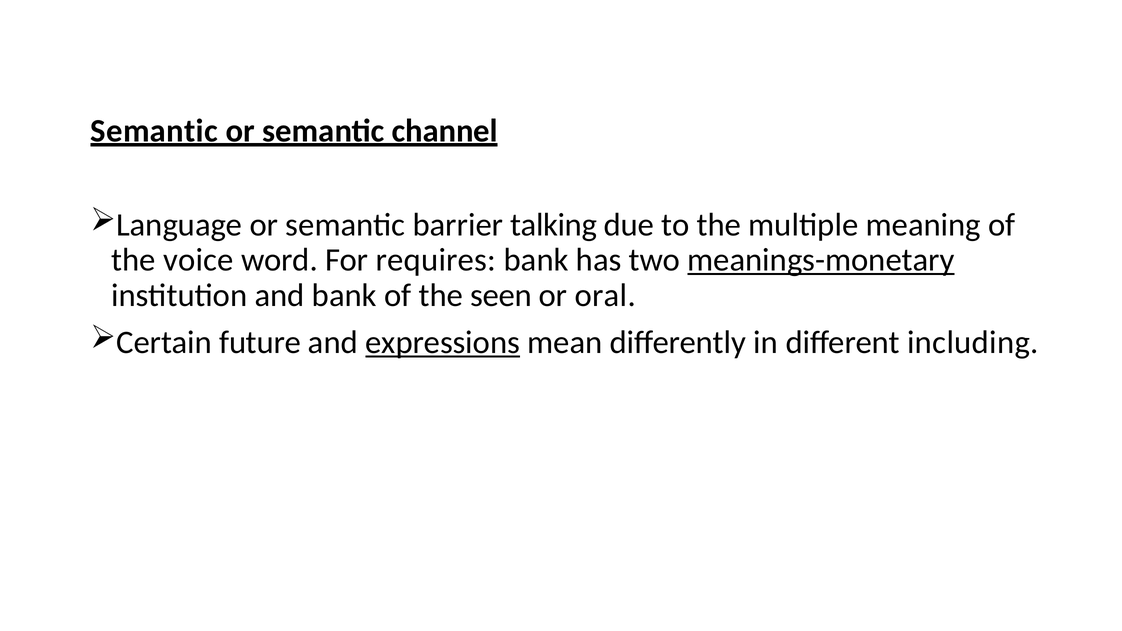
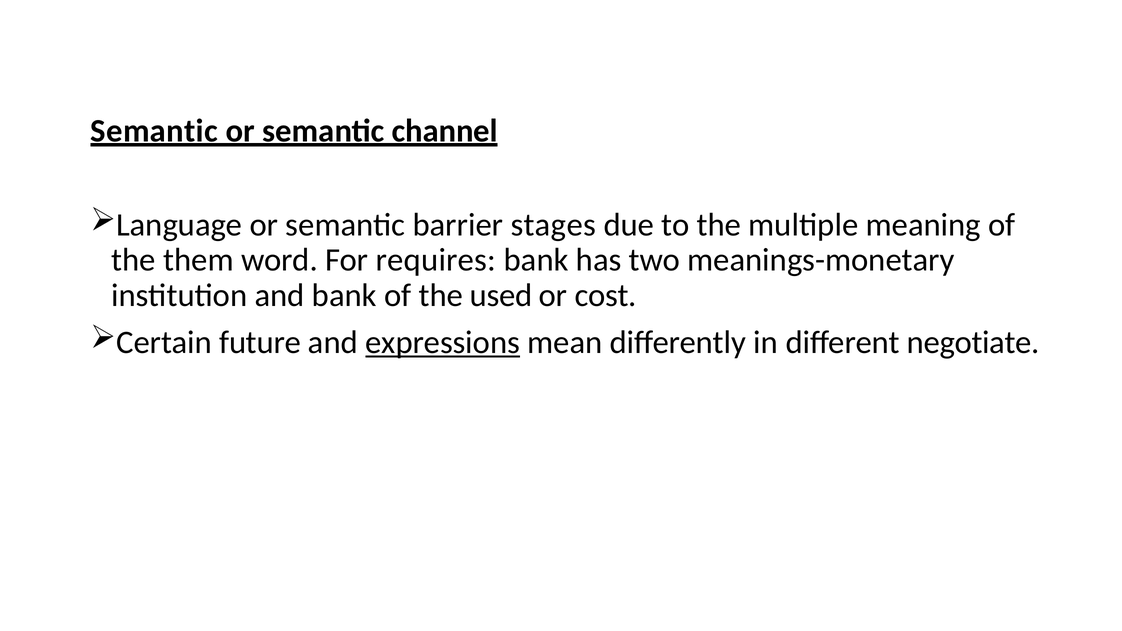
talking: talking -> stages (553, 225)
voice: voice -> them (198, 260)
meanings-monetary underline: present -> none (821, 260)
seen: seen -> used (501, 296)
oral: oral -> cost (606, 296)
including: including -> negotiate (973, 343)
